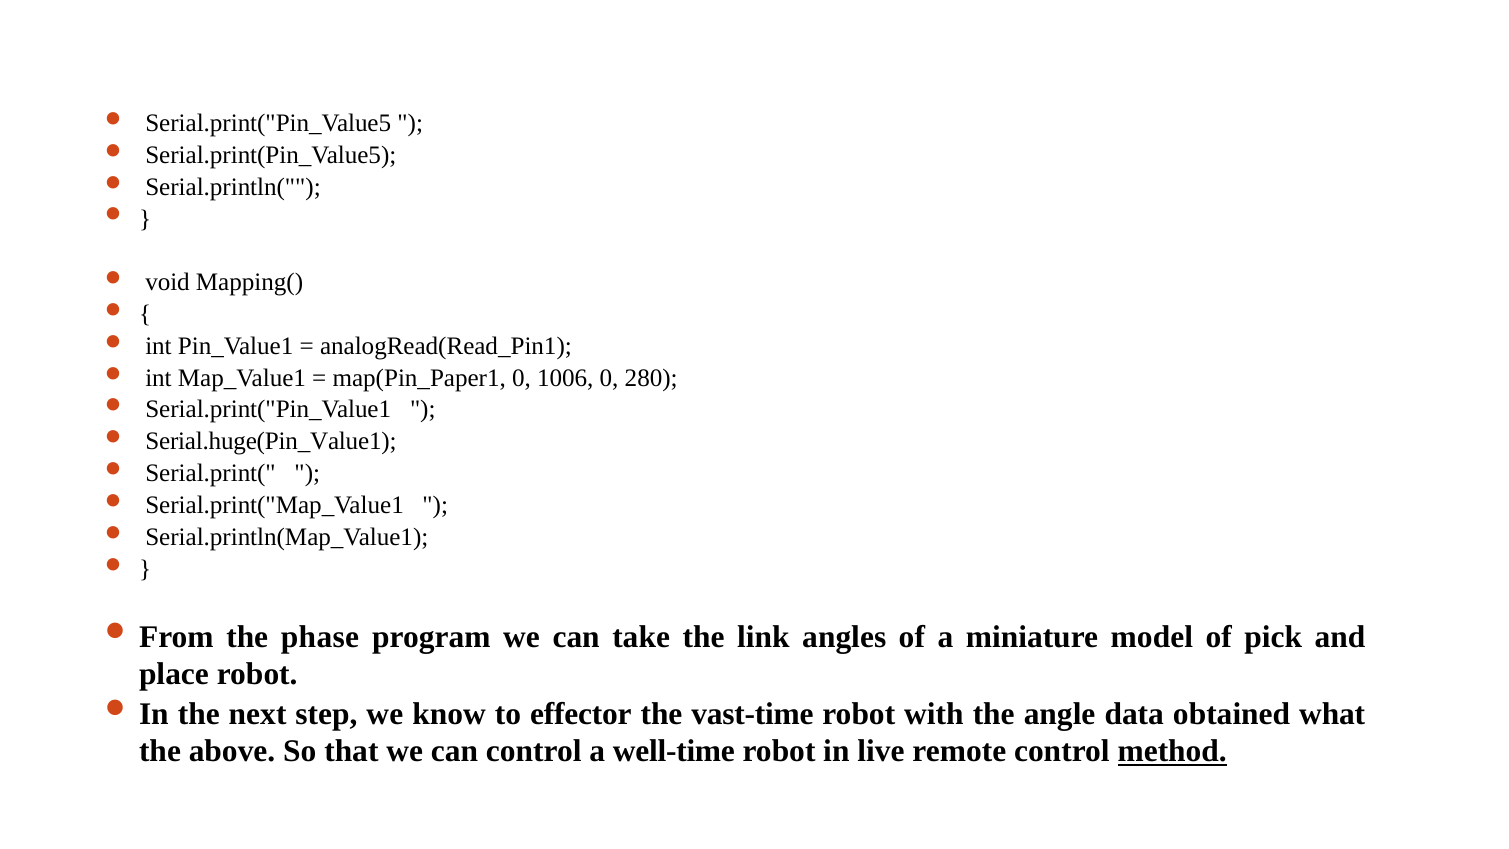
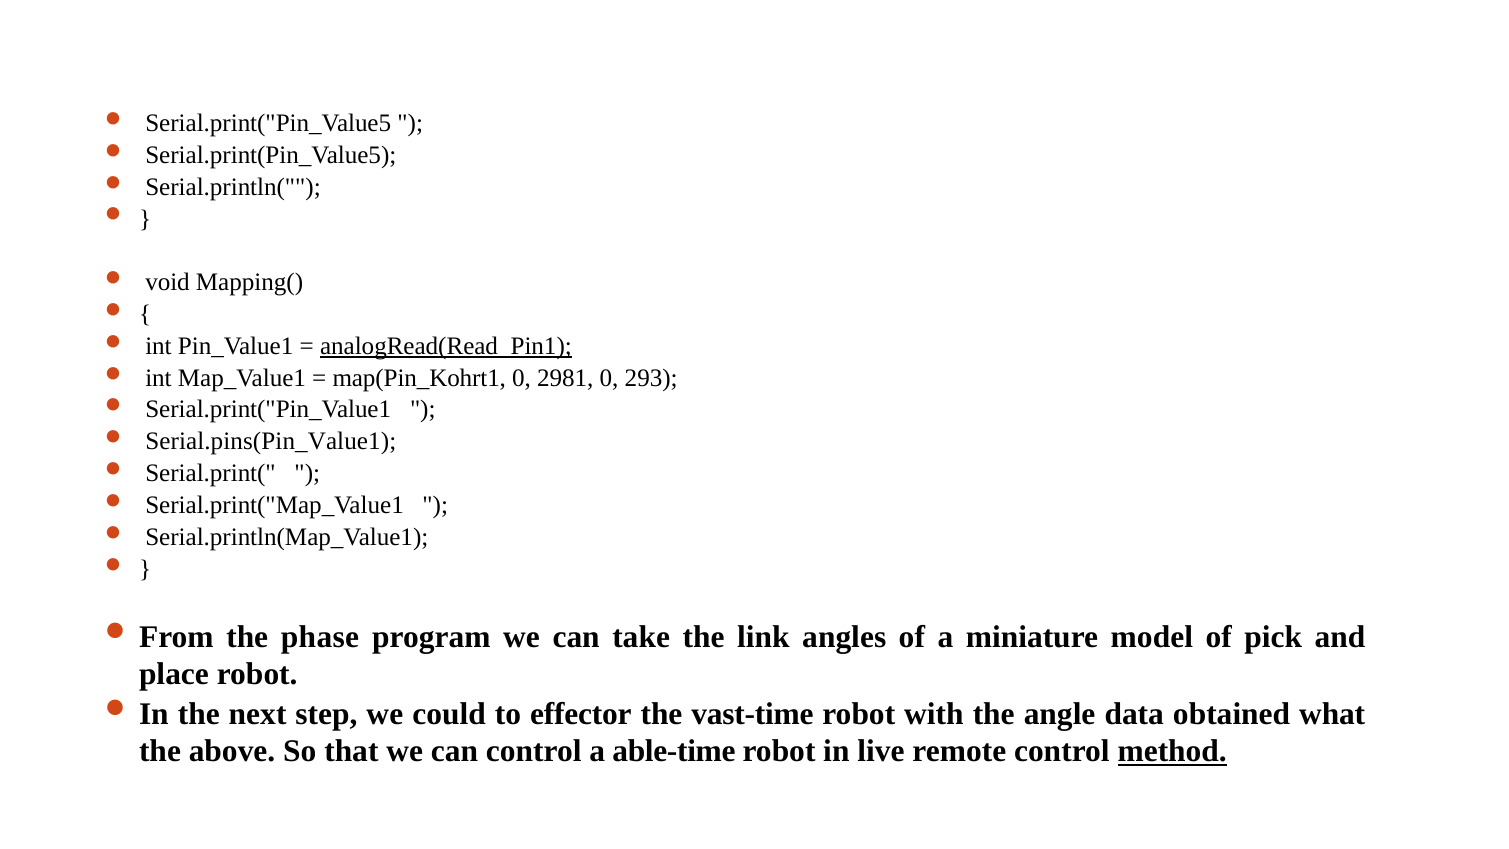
analogRead(Read_Pin1 underline: none -> present (446, 346)
map(Pin_Paper1: map(Pin_Paper1 -> map(Pin_Kohrt1 (419, 378)
1006: 1006 -> 2981 (565, 378)
280: 280 -> 293 (651, 378)
Serial.huge(Pin_Value1: Serial.huge(Pin_Value1 -> Serial.pins(Pin_Value1 (271, 441)
know: know -> could (449, 714)
well-time: well-time -> able-time (674, 751)
